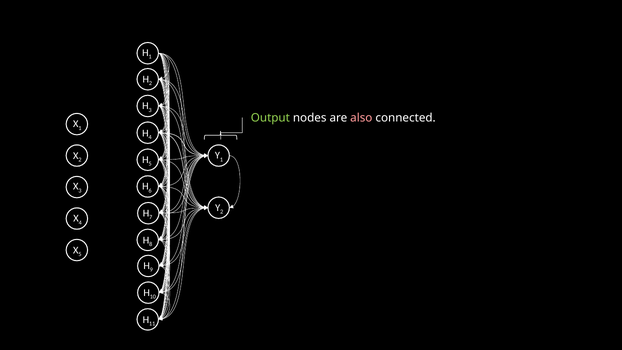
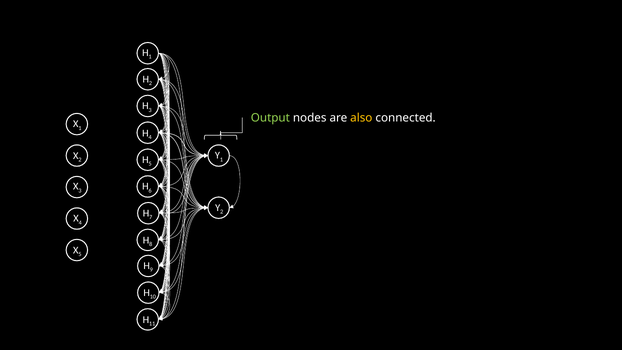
also colour: pink -> yellow (361, 118)
